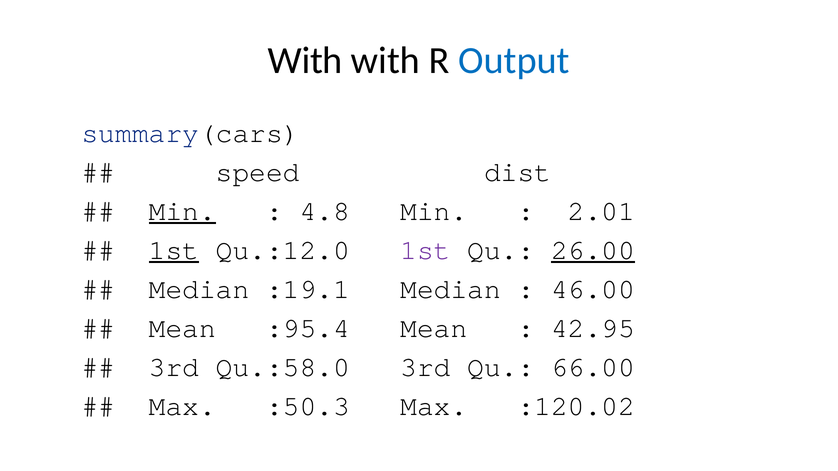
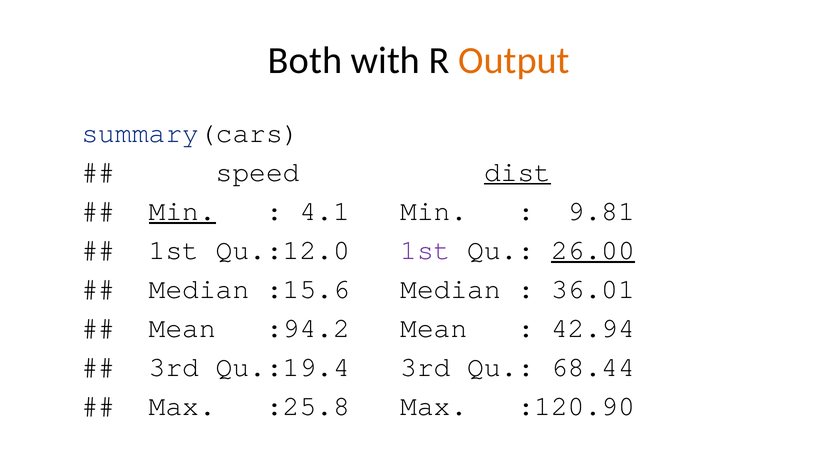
With: With -> Both (305, 61)
Output colour: blue -> orange (514, 61)
dist underline: none -> present (518, 172)
4.8: 4.8 -> 4.1 (325, 211)
2.01: 2.01 -> 9.81 (601, 211)
1st underline: present -> none (174, 250)
:19.1: :19.1 -> :15.6 (308, 289)
46.00: 46.00 -> 36.01 (593, 289)
:95.4: :95.4 -> :94.2 (308, 328)
42.95: 42.95 -> 42.94 (593, 328)
Qu.:58.0: Qu.:58.0 -> Qu.:19.4 (283, 367)
66.00: 66.00 -> 68.44 (593, 367)
:50.3: :50.3 -> :25.8 (308, 407)
:120.02: :120.02 -> :120.90 (576, 407)
